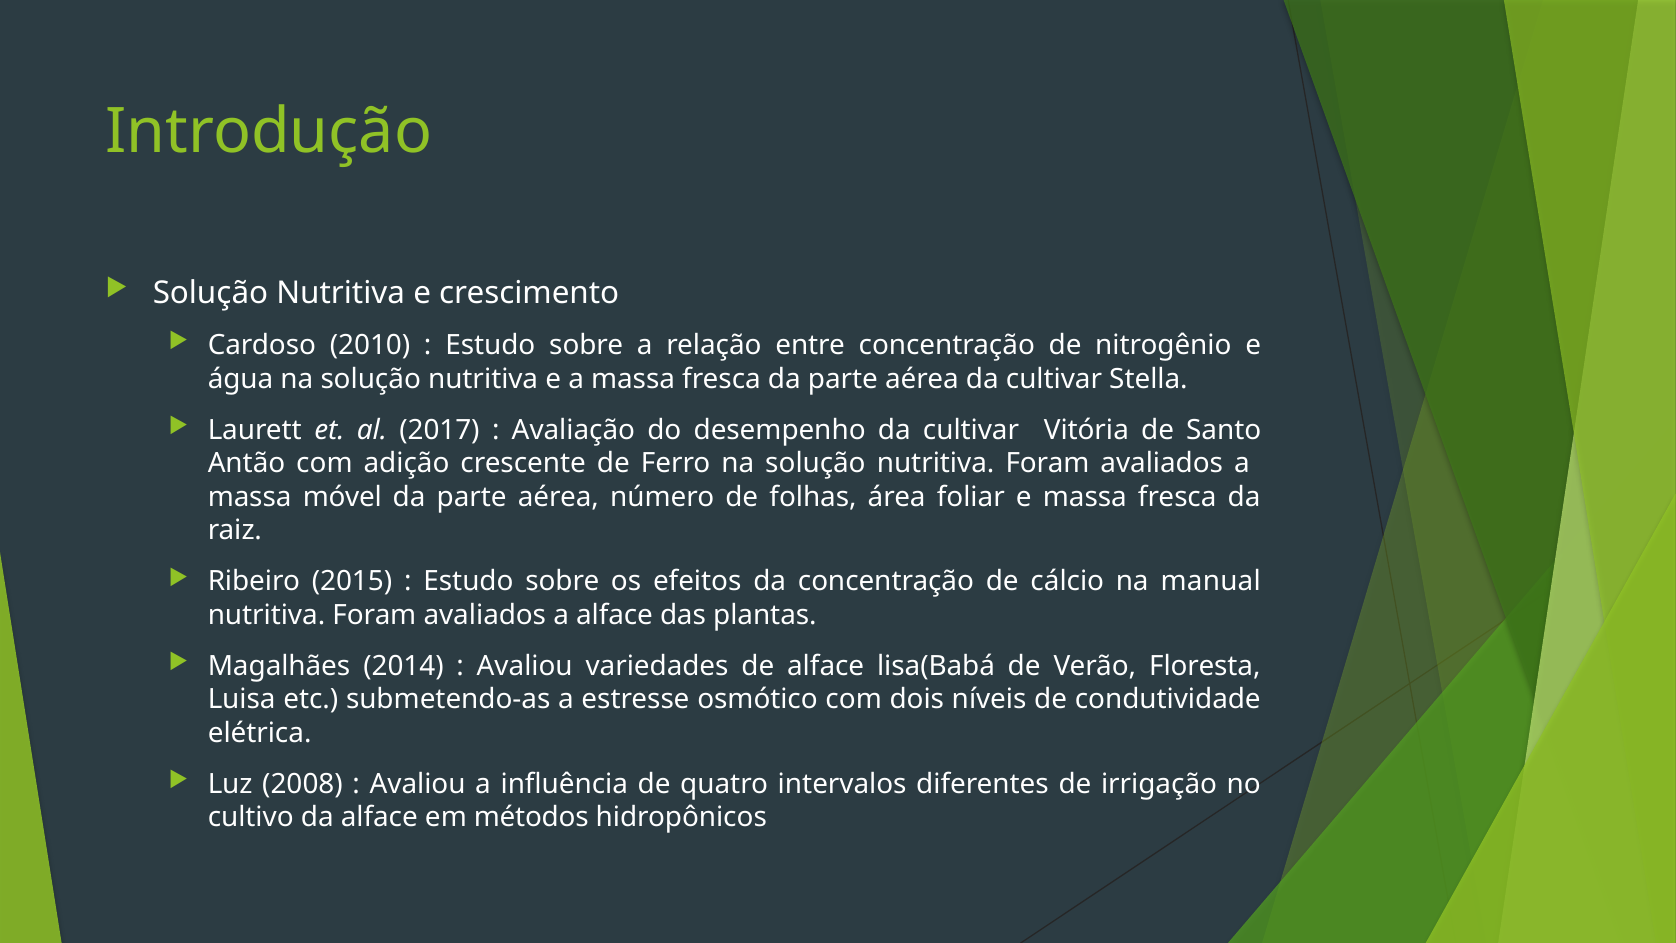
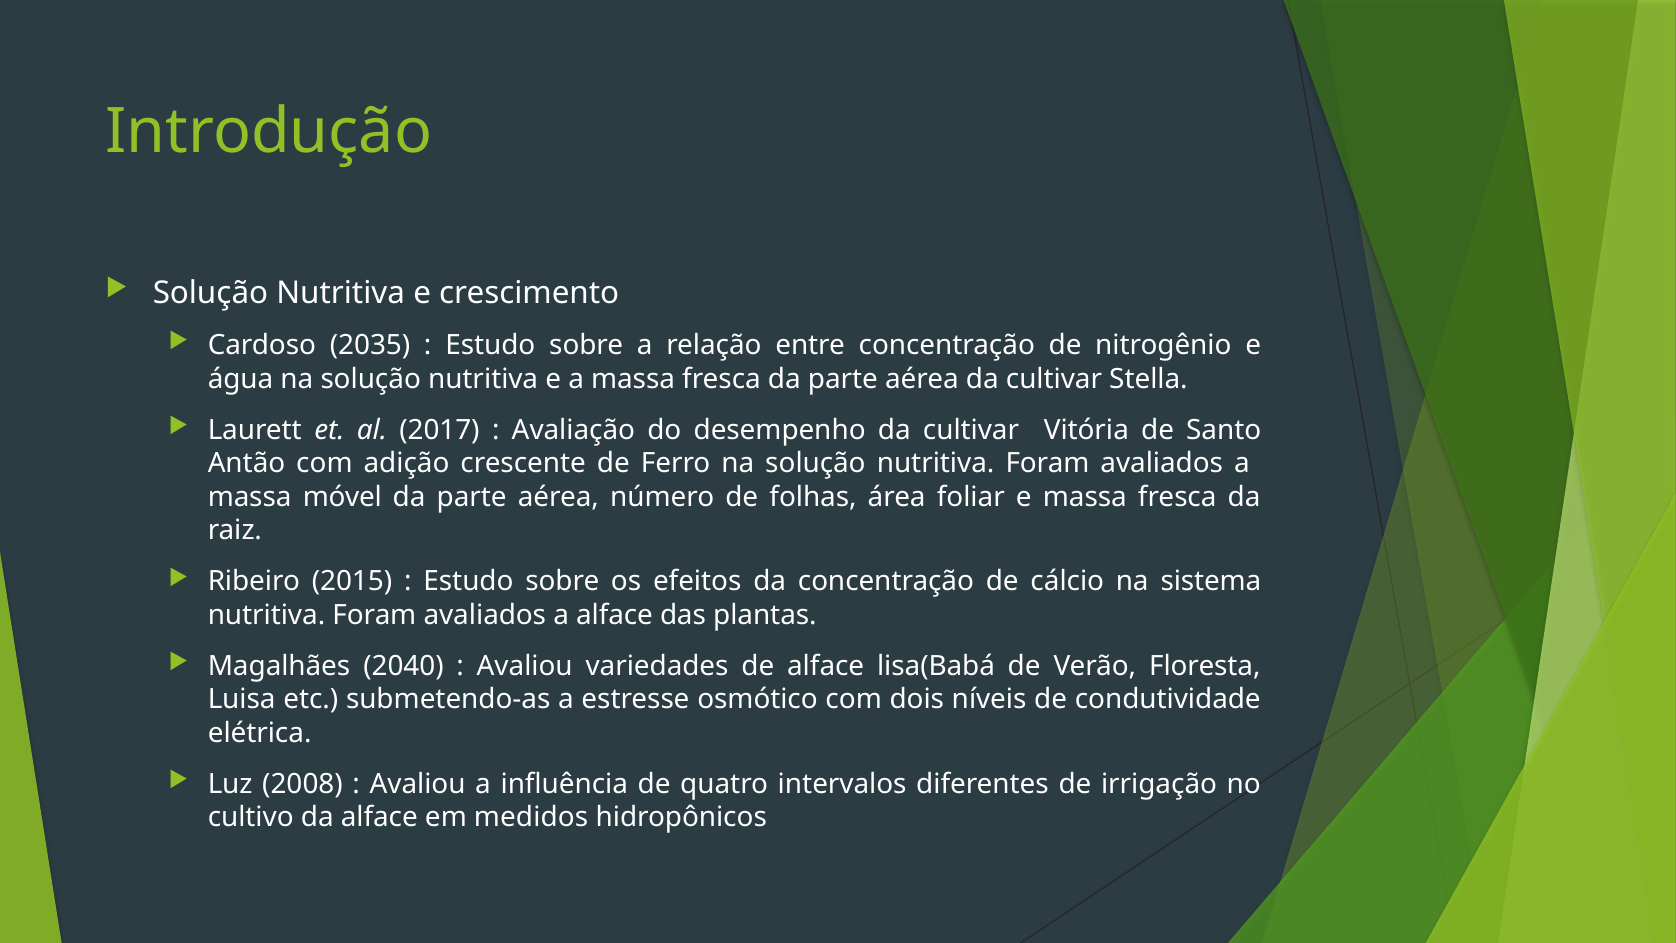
2010: 2010 -> 2035 (370, 346)
manual: manual -> sistema (1211, 581)
2014: 2014 -> 2040 (403, 666)
métodos: métodos -> medidos (531, 817)
